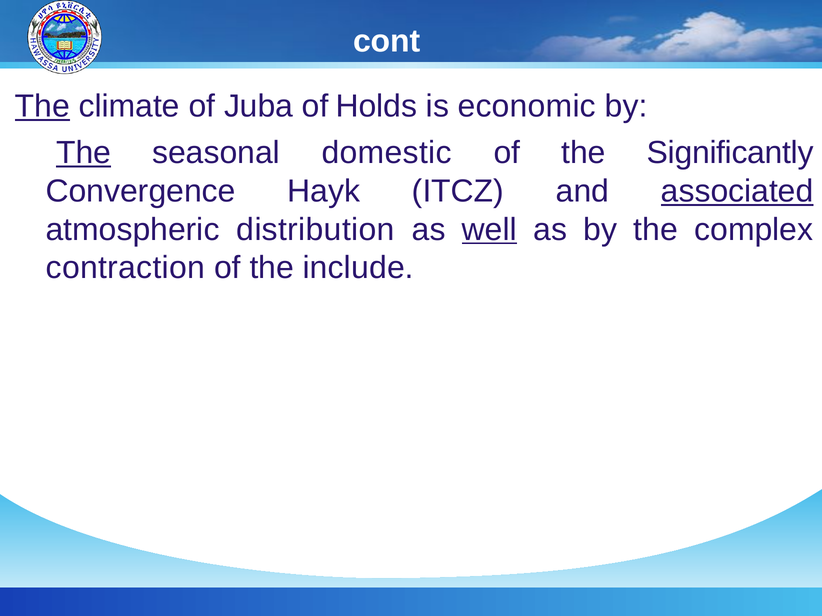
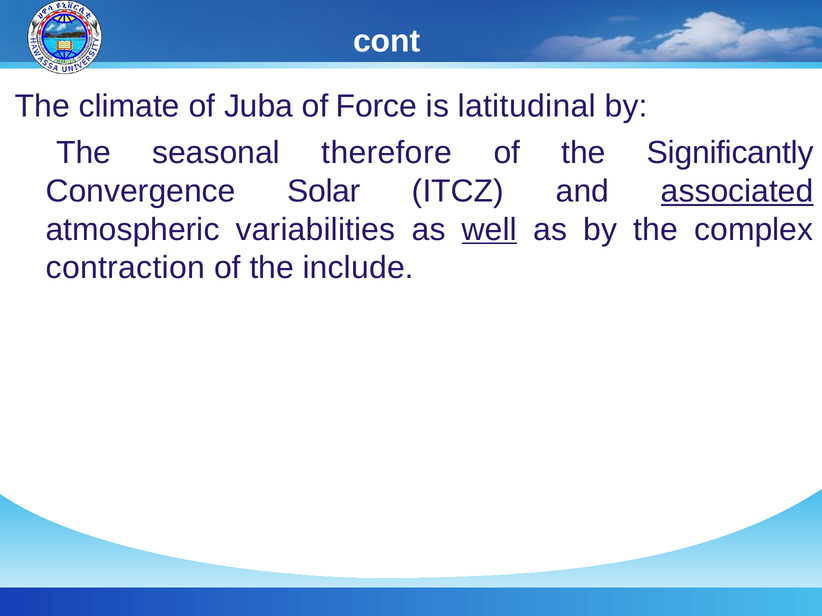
The underline: present -> none (42, 107)
Holds: Holds -> Force (376, 107)
economic: economic -> latitudinal (527, 107)
The underline: present -> none (84, 153)
domestic: domestic -> therefore (387, 153)
Hayk: Hayk -> Solar (324, 191)
distribution: distribution -> variabilities (316, 230)
